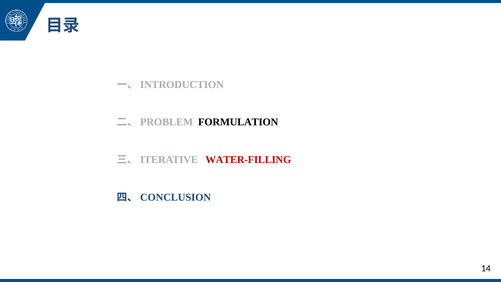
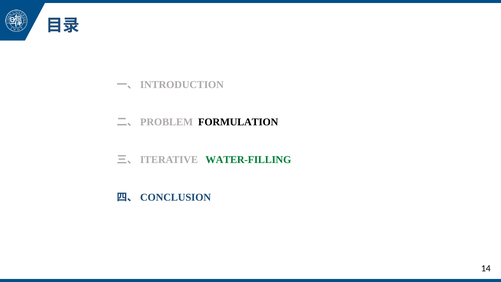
WATER-FILLING colour: red -> green (248, 160)
